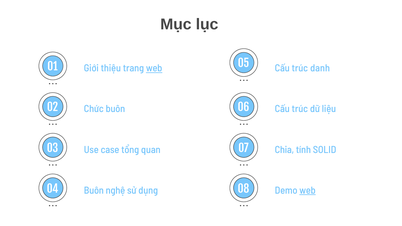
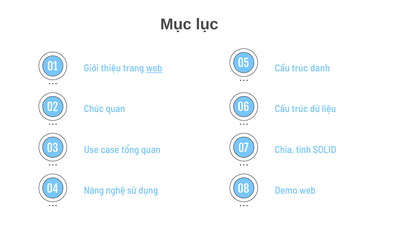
Chức buôn: buôn -> quan (115, 109)
Buôn: Buôn -> Năng (94, 191)
web underline: present -> none (308, 191)
